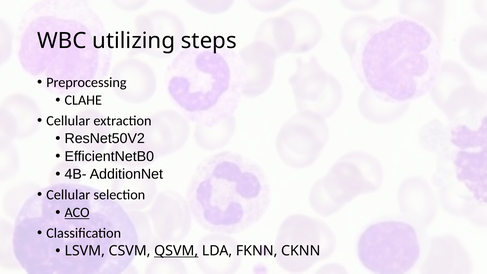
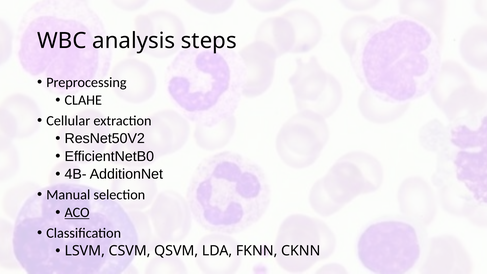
utilizing: utilizing -> analysis (134, 41)
Cellular: Cellular -> Manual (68, 195)
QSVM underline: present -> none (176, 251)
